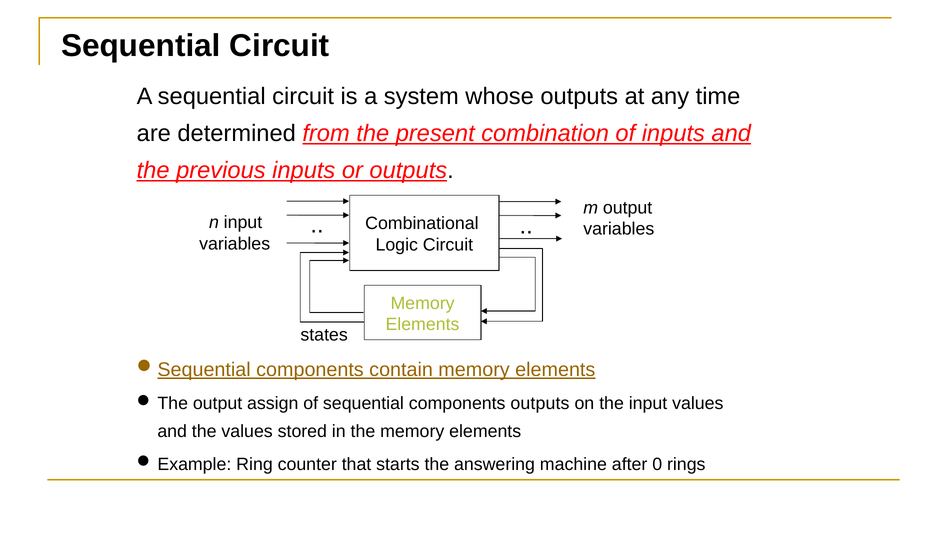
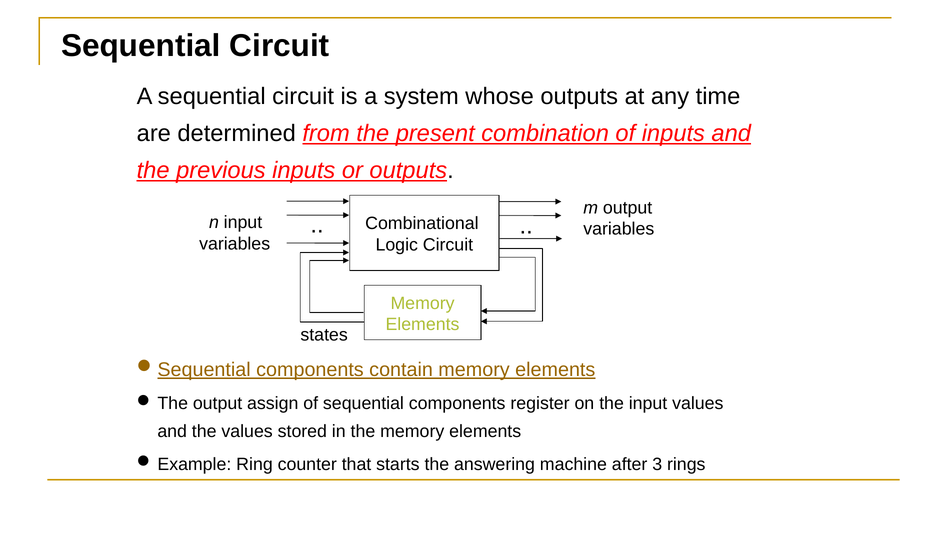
components outputs: outputs -> register (540, 403)
0: 0 -> 3 (657, 464)
